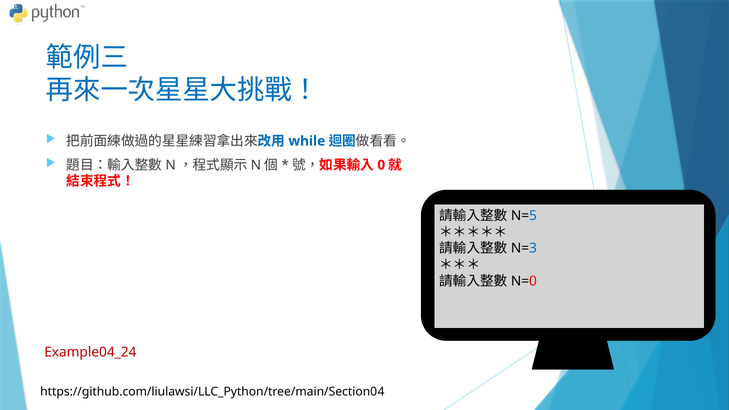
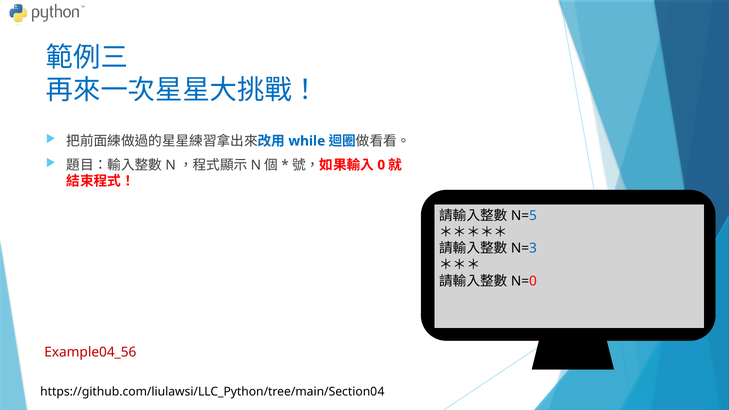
Example04_24: Example04_24 -> Example04_56 (90, 352)
